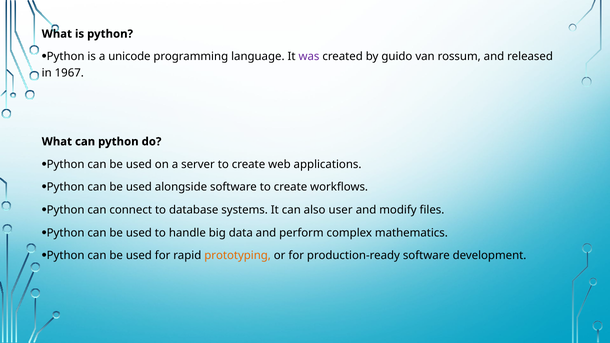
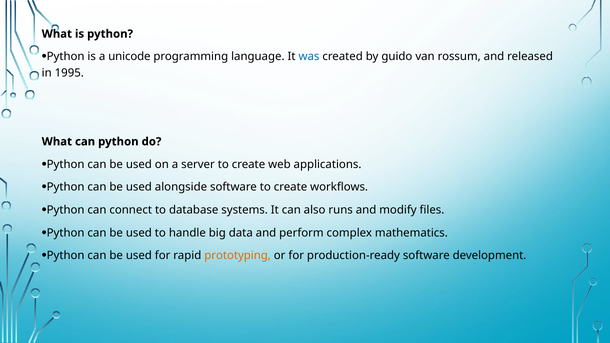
was colour: purple -> blue (309, 57)
1967: 1967 -> 1995 (69, 73)
user: user -> runs (341, 210)
